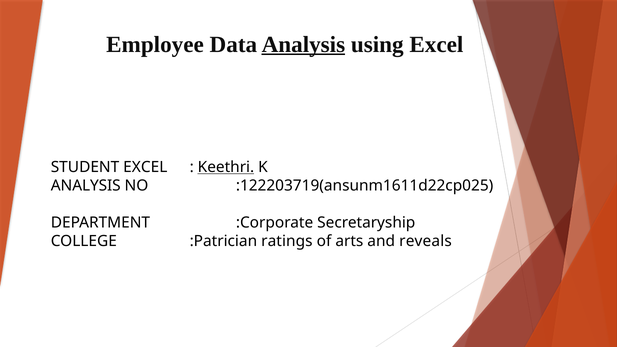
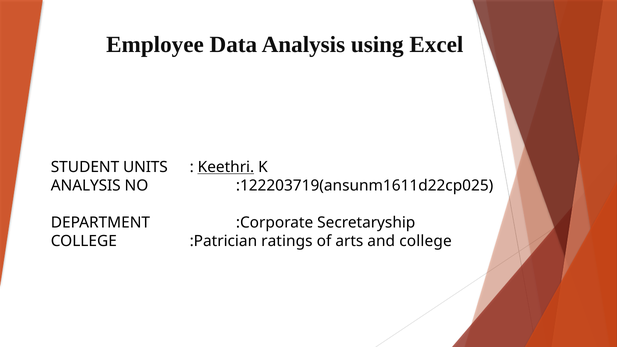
Analysis underline: present -> none (303, 44)
STUDENT EXCEL: EXCEL -> UNITS (145, 167)
and reveals: reveals -> college (426, 241)
